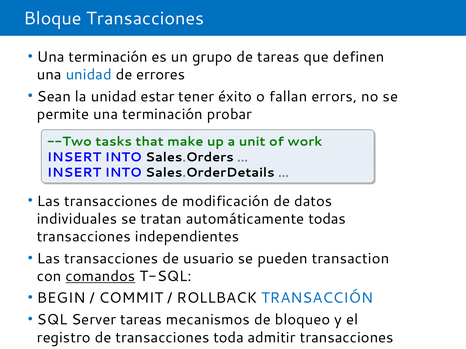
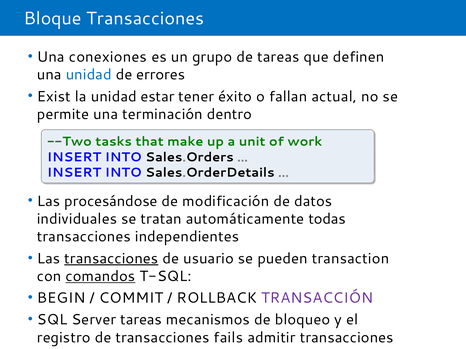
terminación: terminación -> conexiones (108, 57)
Sean: Sean -> Exist (54, 97)
errors: errors -> actual (334, 97)
probar: probar -> dentro (230, 114)
transacciones: transacciones -> procesándose (111, 201)
transacciones underline: none -> present (111, 259)
TRANSACCIÓN colour: blue -> purple (317, 298)
toda: toda -> fails (228, 338)
